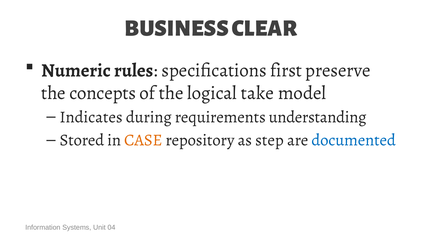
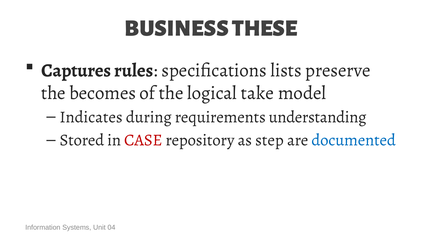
CLEAR: CLEAR -> THESE (265, 28)
Numeric: Numeric -> Captures (76, 70)
first: first -> lists (286, 70)
concepts: concepts -> becomes (103, 93)
CASE colour: orange -> red (143, 140)
